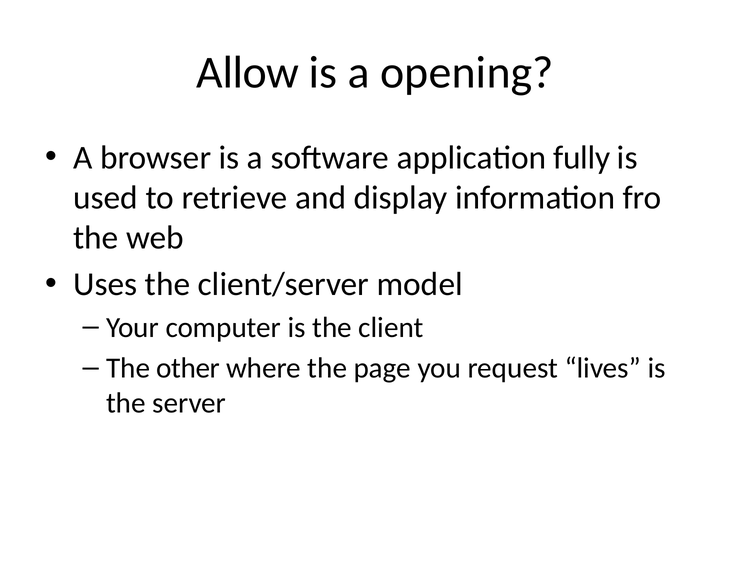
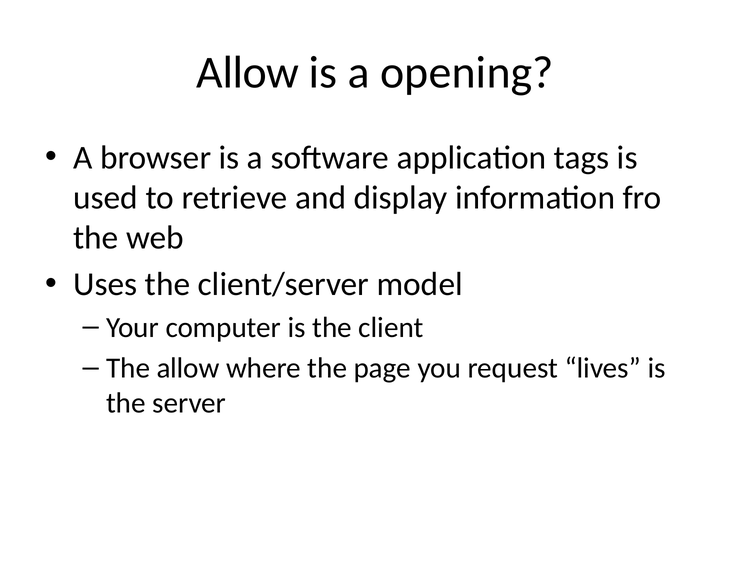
fully: fully -> tags (582, 158)
The other: other -> allow (188, 368)
